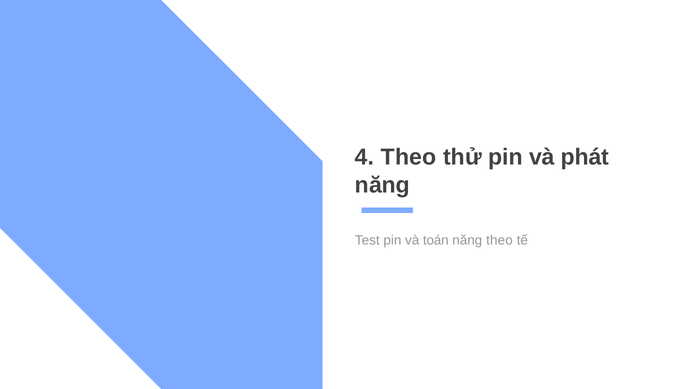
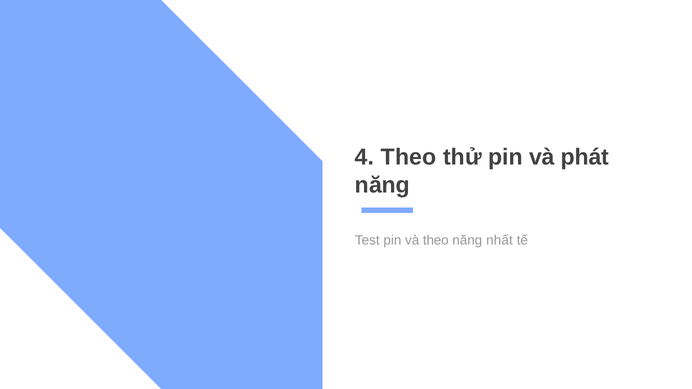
và toán: toán -> theo (436, 241)
năng theo: theo -> nhất (499, 241)
